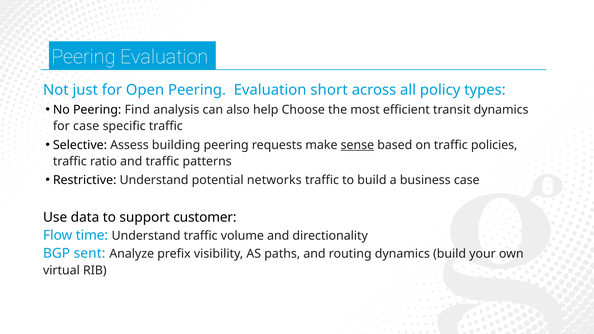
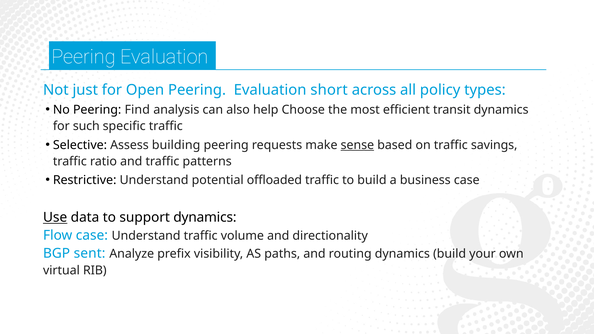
for case: case -> such (86, 126)
policies: policies -> savings (494, 145)
networks: networks -> offloaded (274, 180)
Use underline: none -> present (55, 218)
support customer: customer -> dynamics (205, 218)
Flow time: time -> case (92, 236)
